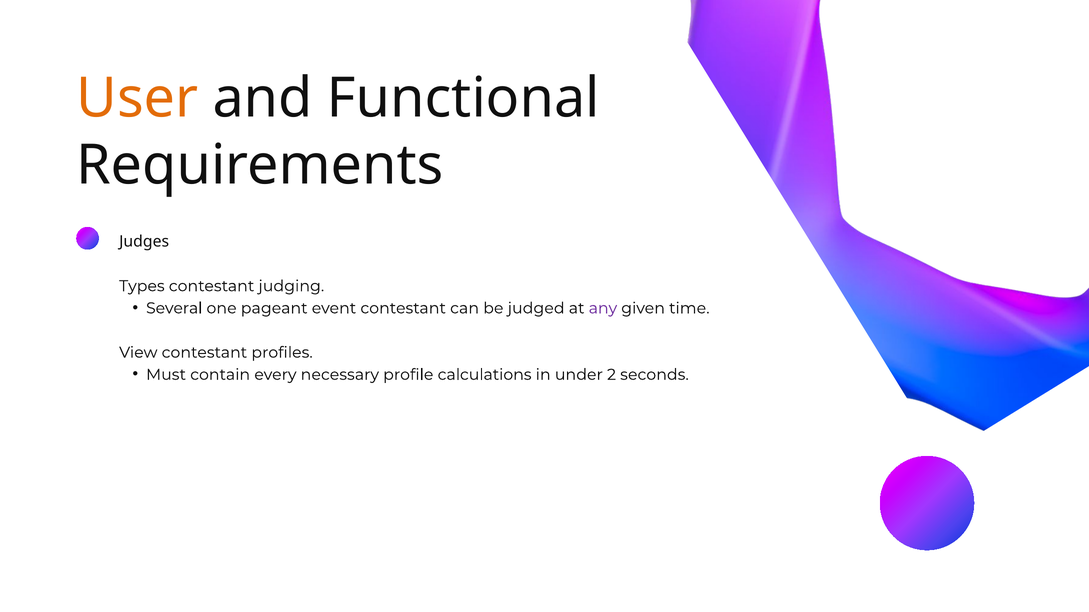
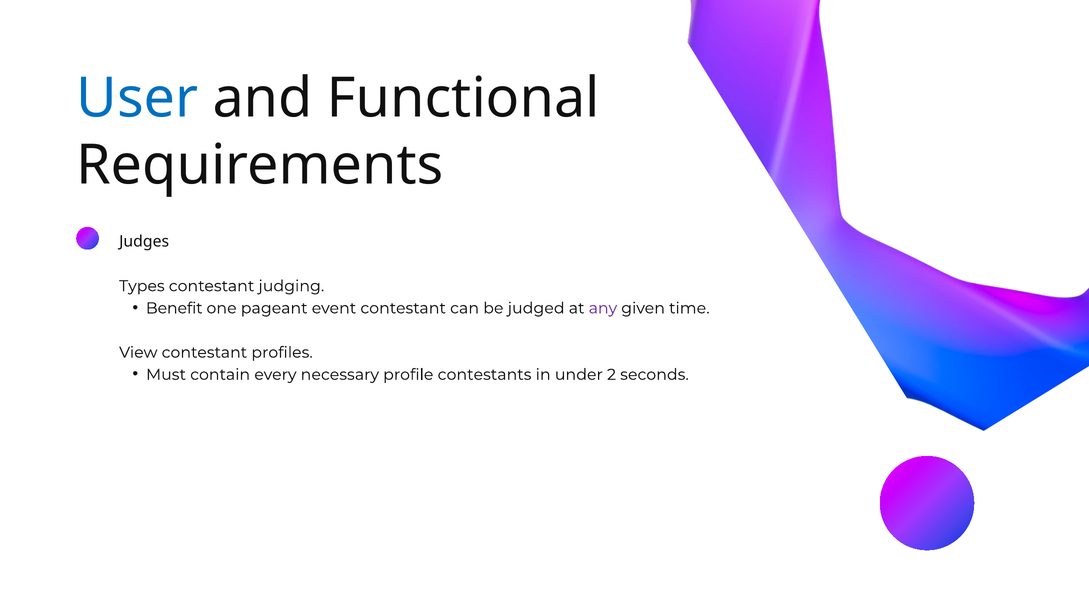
User colour: orange -> blue (137, 99)
Several: Several -> Benefit (174, 308)
calculations: calculations -> contestants (485, 375)
